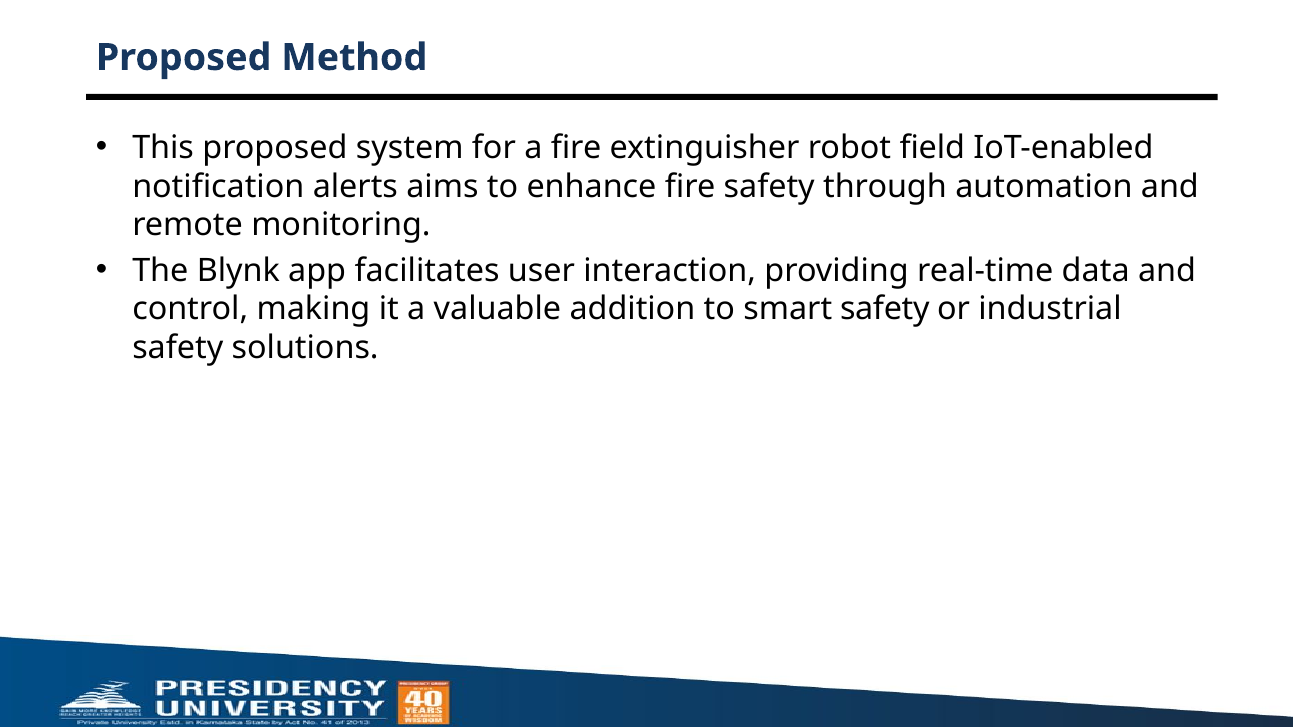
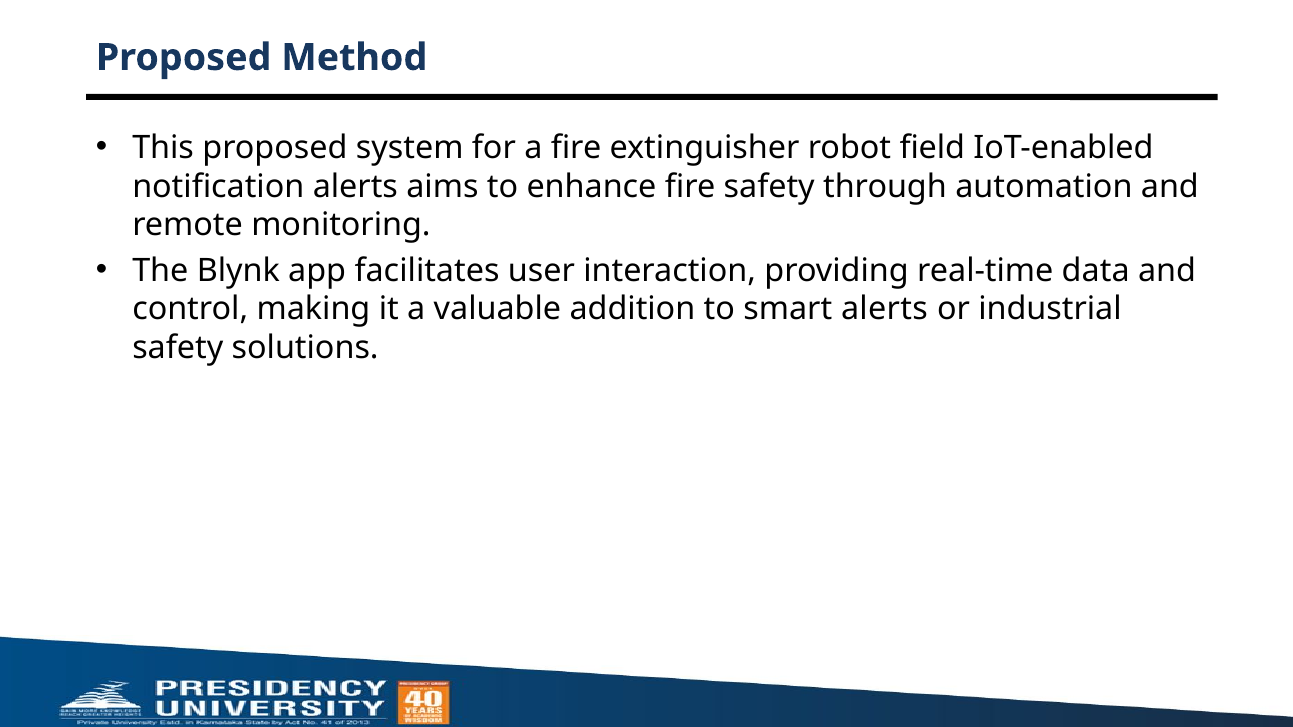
smart safety: safety -> alerts (884, 309)
